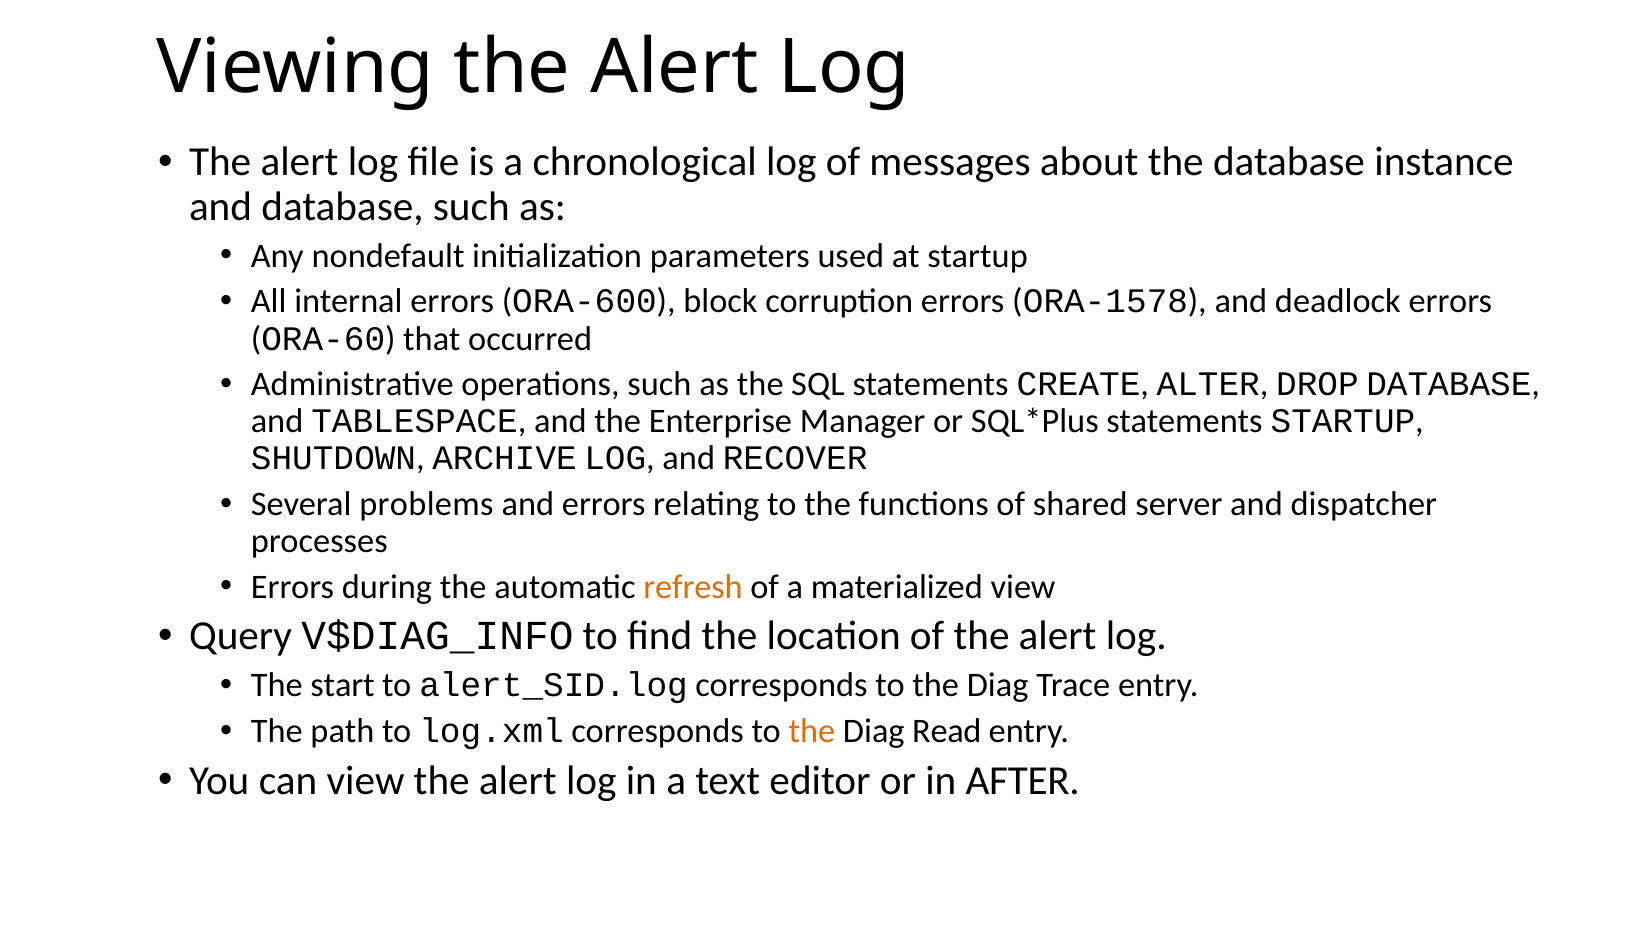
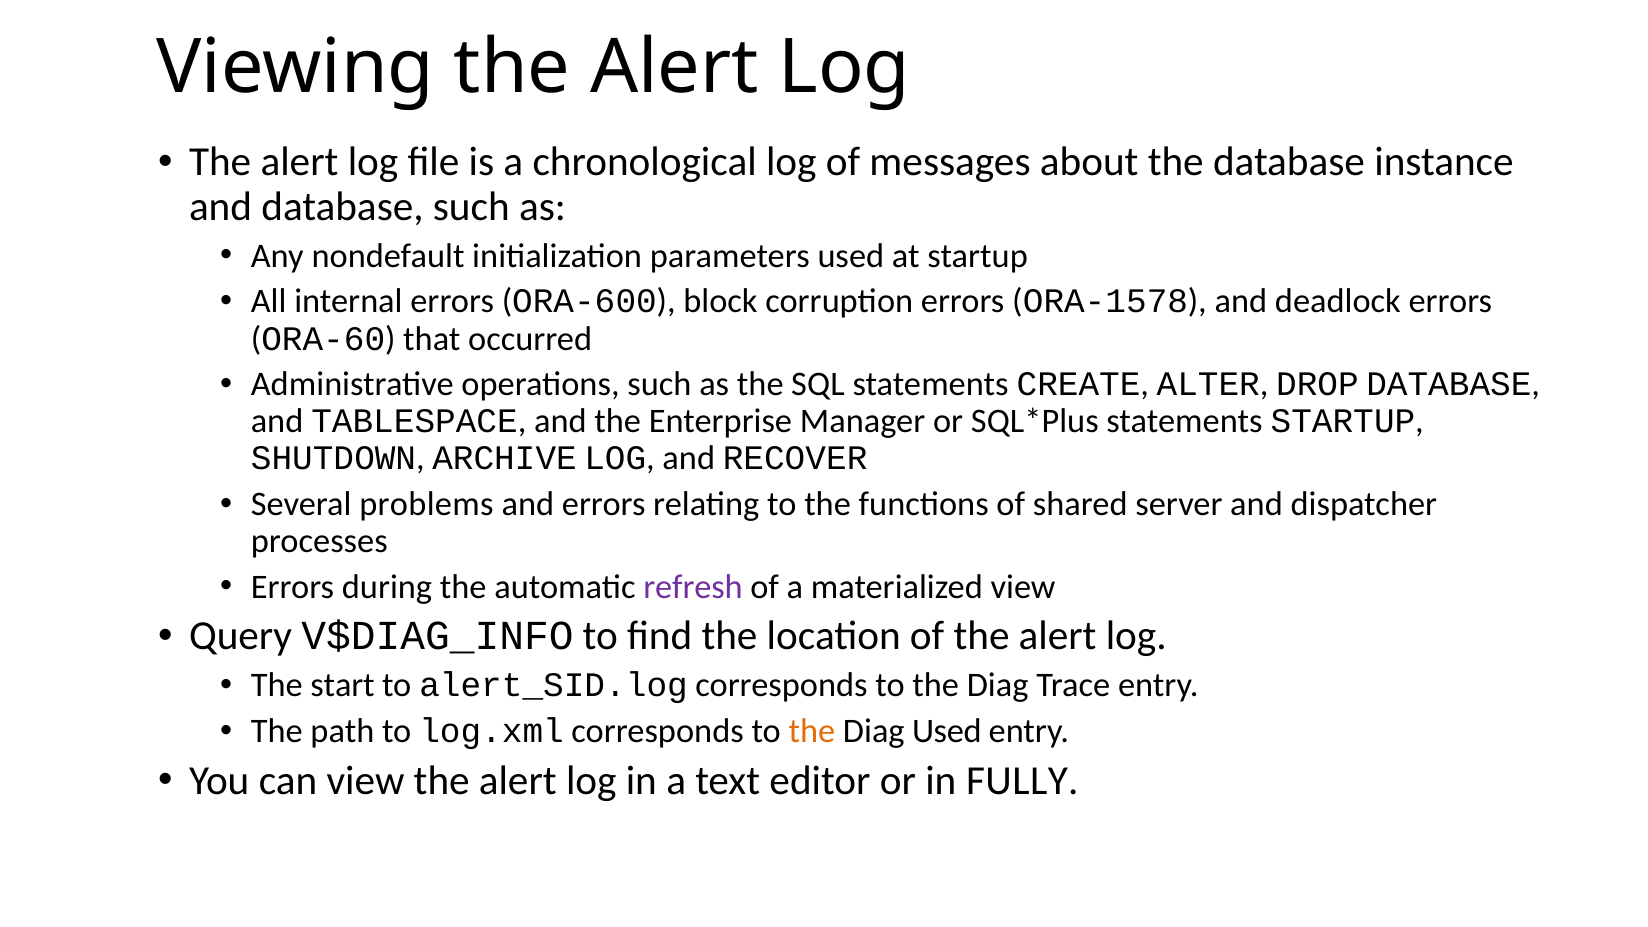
refresh colour: orange -> purple (693, 587)
Diag Read: Read -> Used (947, 731)
AFTER: AFTER -> FULLY (1022, 781)
